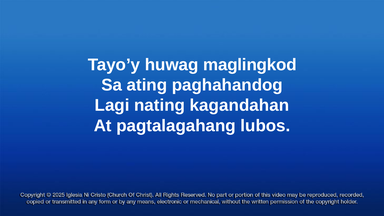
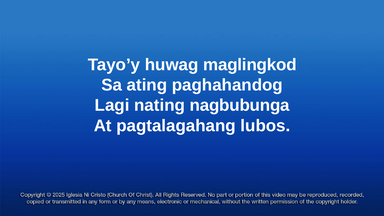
kagandahan: kagandahan -> nagbubunga (240, 105)
